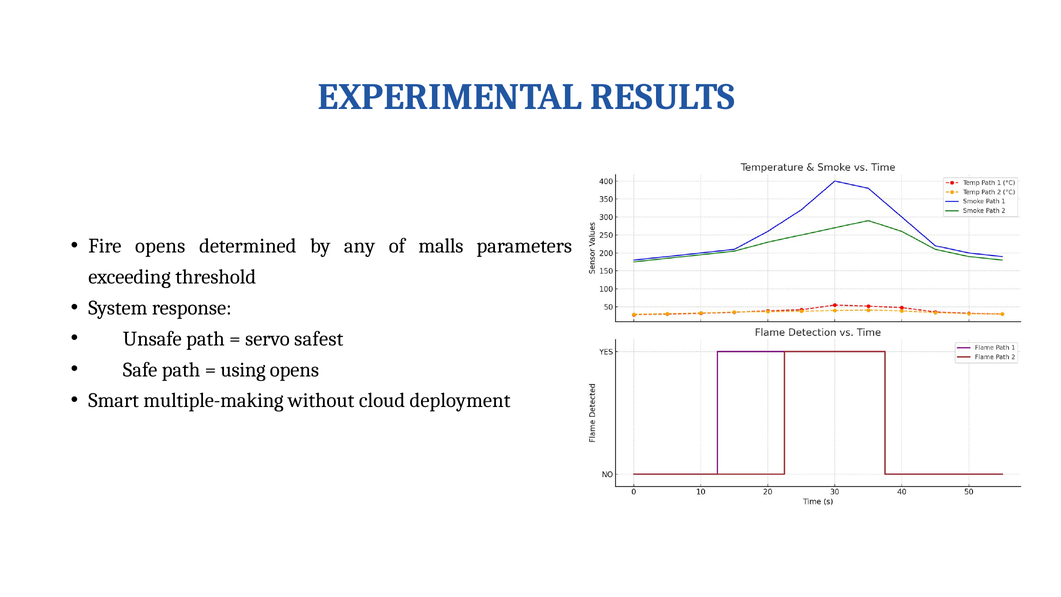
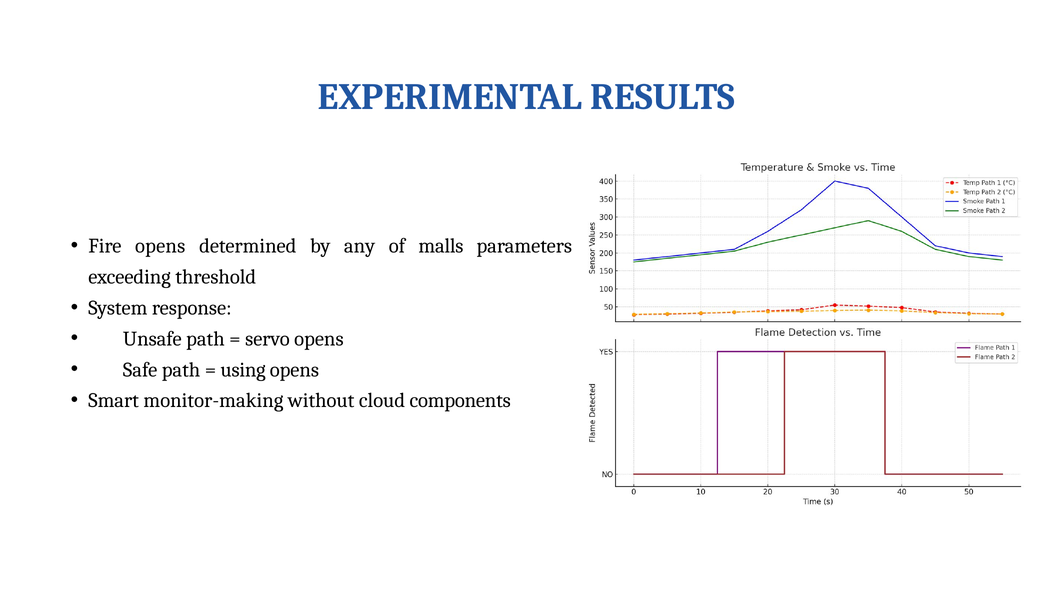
servo safest: safest -> opens (319, 339)
multiple-making: multiple-making -> monitor-making (213, 401)
deployment: deployment -> components (460, 401)
